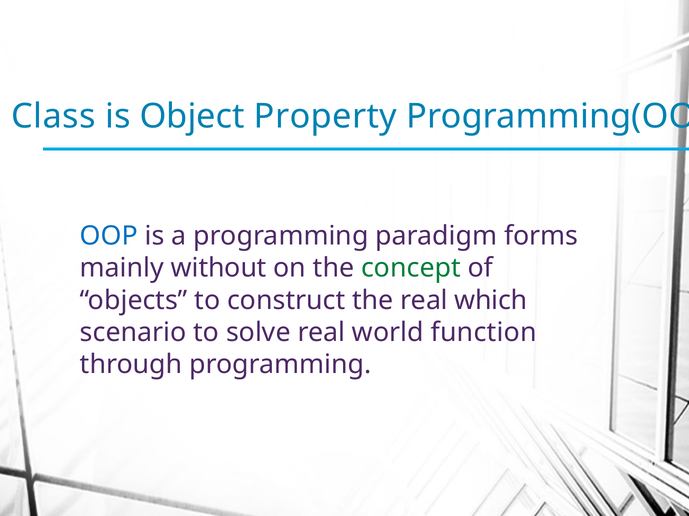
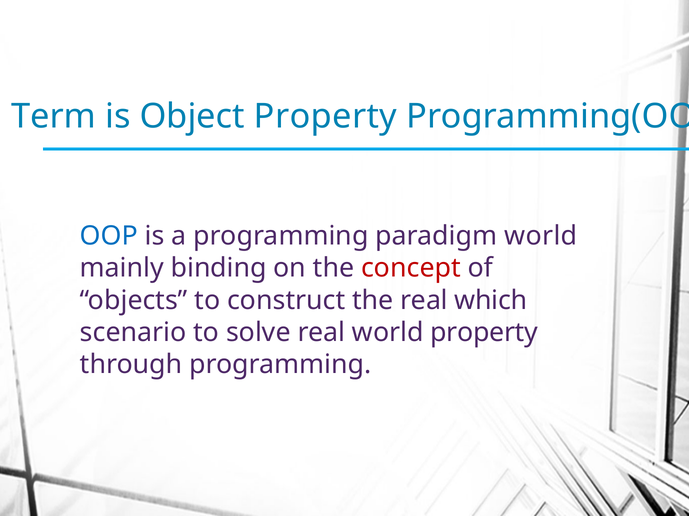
Class: Class -> Term (54, 117)
paradigm forms: forms -> world (541, 236)
without: without -> binding (219, 268)
concept colour: green -> red (411, 268)
world function: function -> property (484, 333)
